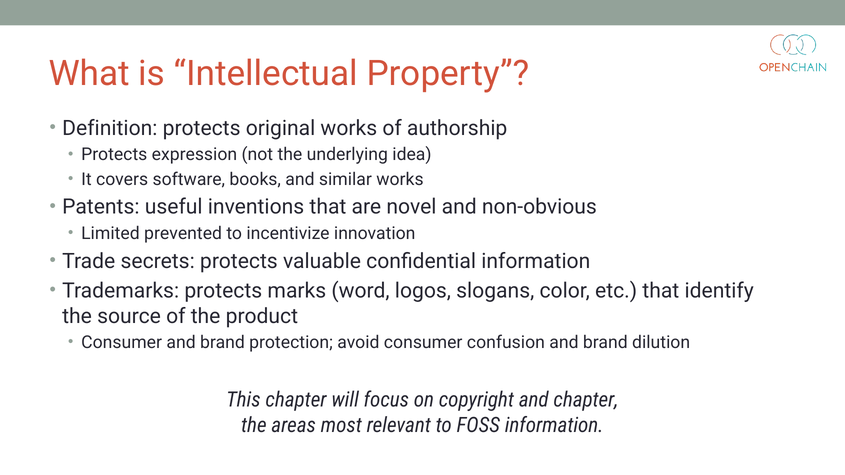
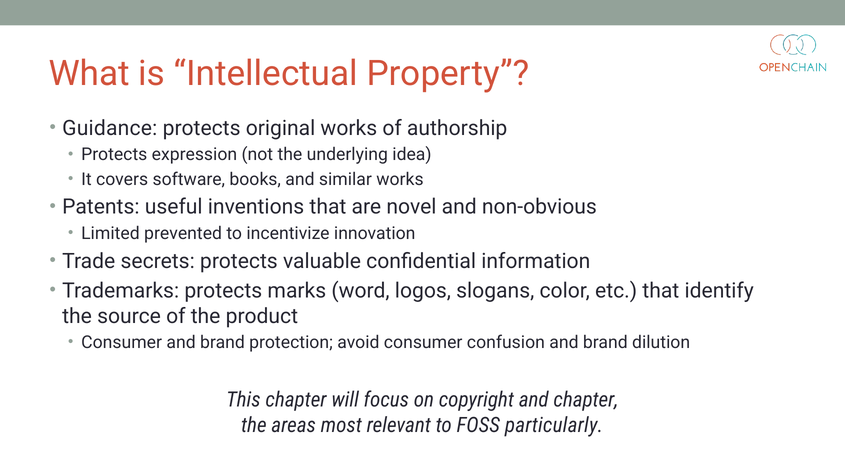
Definition: Definition -> Guidance (110, 128)
FOSS information: information -> particularly (554, 425)
